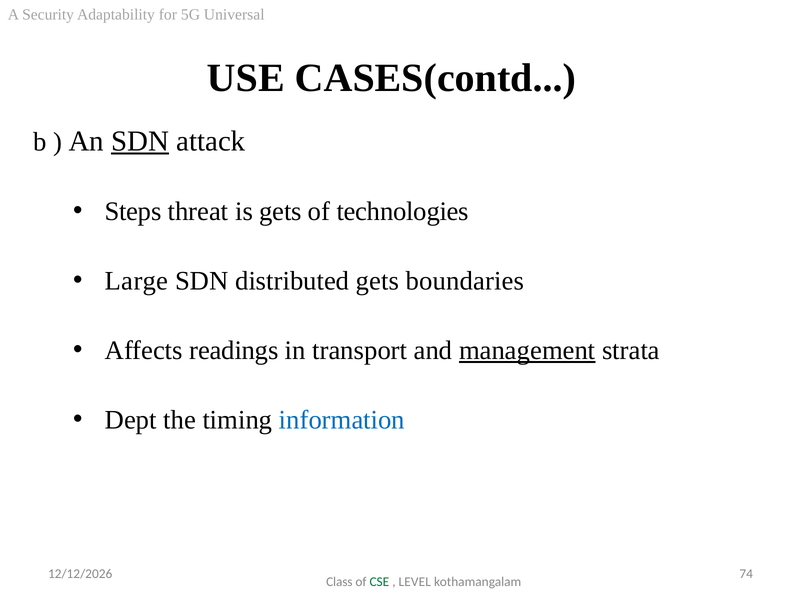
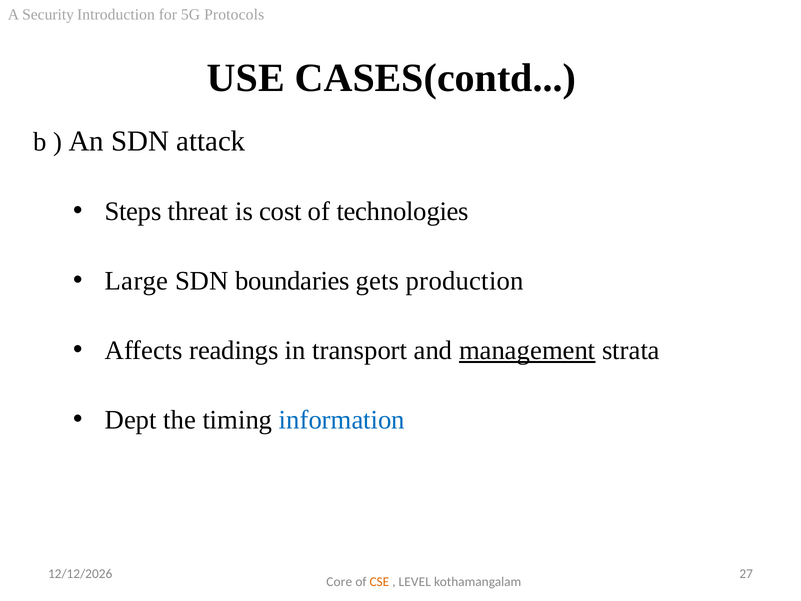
Adaptability: Adaptability -> Introduction (116, 14)
Universal: Universal -> Protocols (234, 14)
SDN underline: present -> none (140, 141)
is gets: gets -> cost (280, 212)
distributed: distributed -> boundaries (292, 281)
boundaries: boundaries -> production (465, 281)
74: 74 -> 27 (746, 574)
Class: Class -> Core (339, 582)
CSE colour: green -> orange (379, 582)
